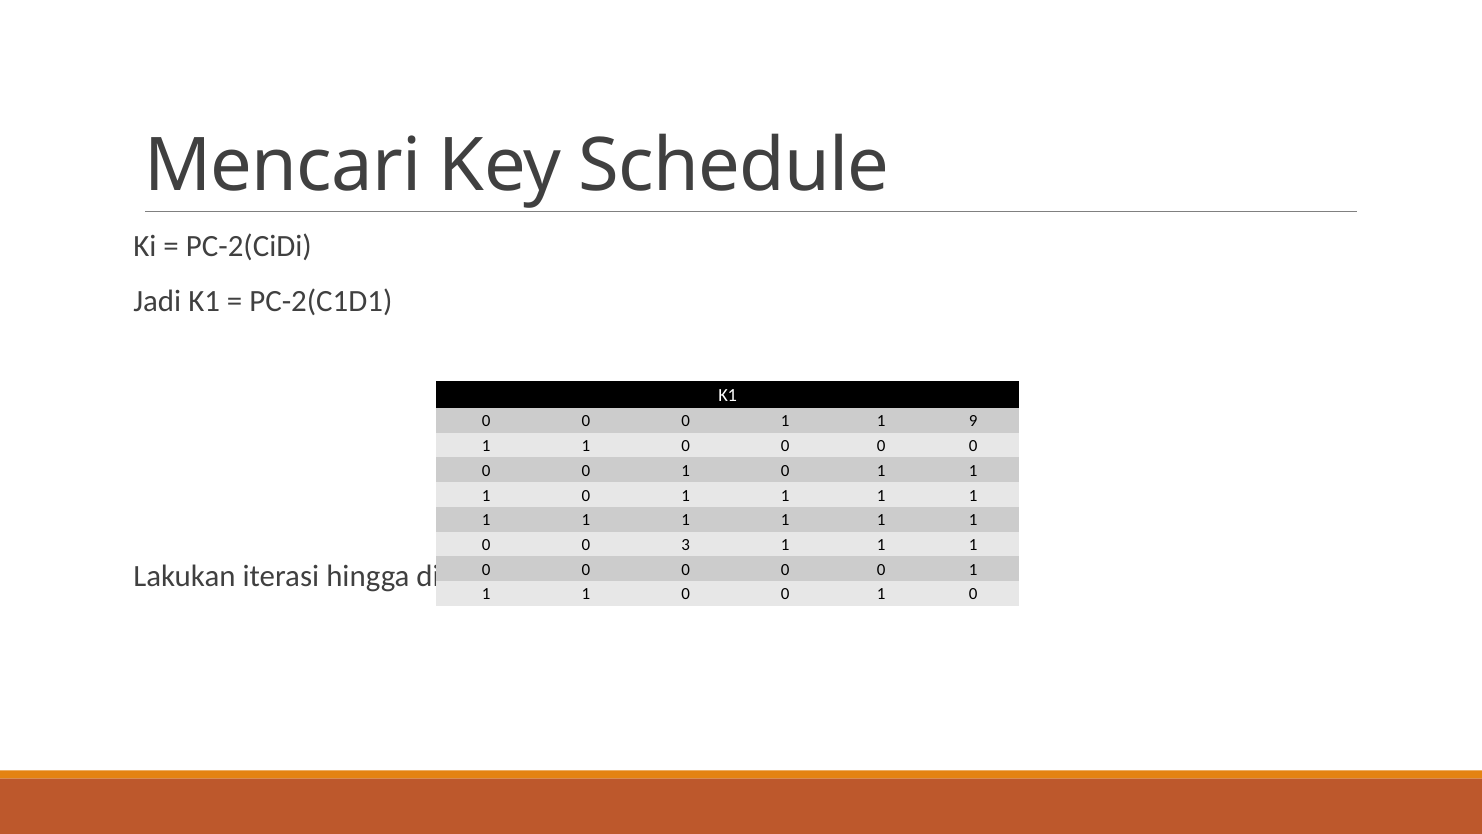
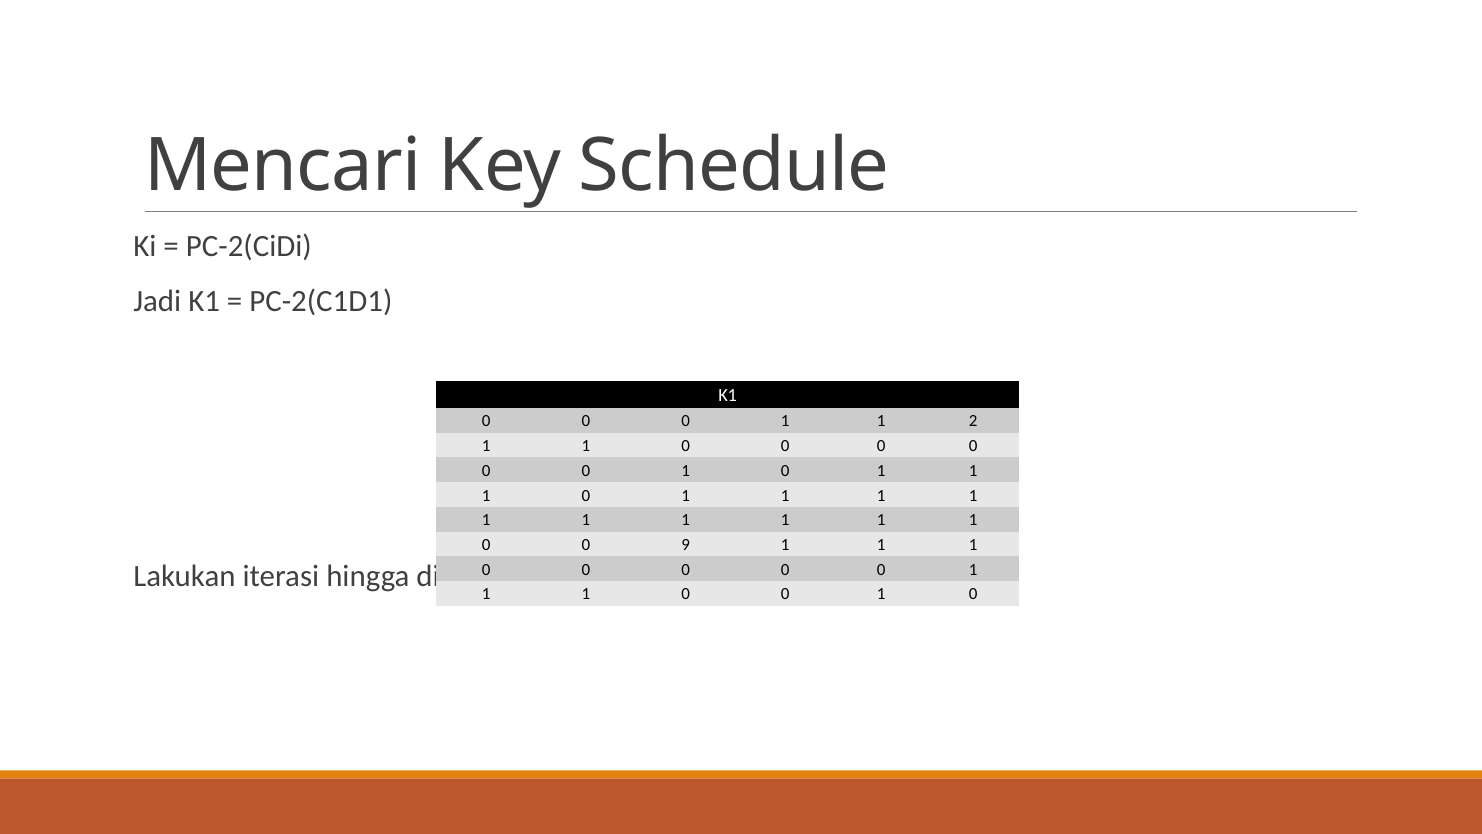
9: 9 -> 2 (973, 421)
3: 3 -> 9 (686, 545)
